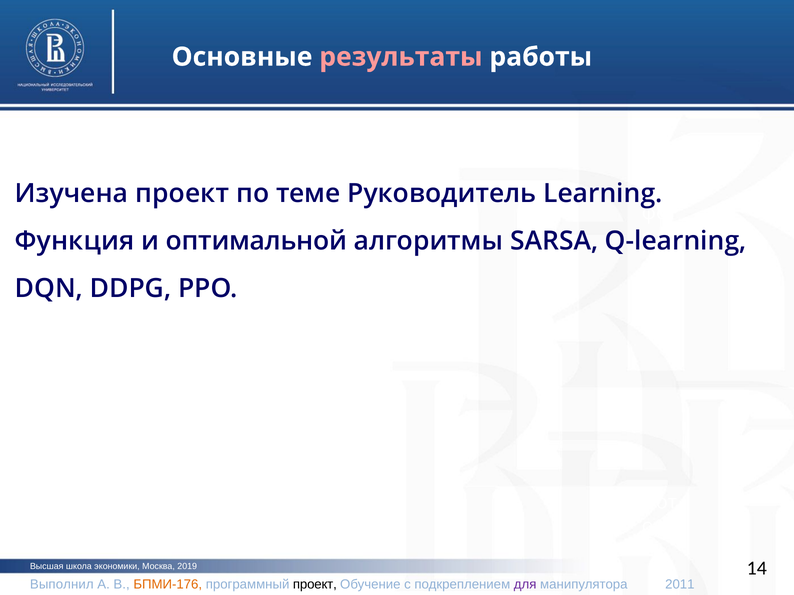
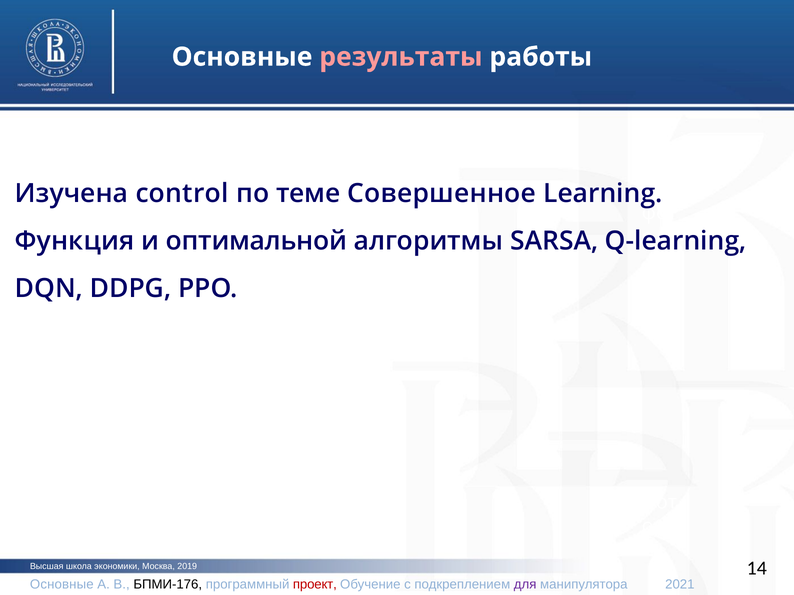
Изучена проект: проект -> control (182, 194)
Руководитель: Руководитель -> Совершенное (442, 194)
Выполнил: Выполнил -> Основные (62, 585)
БПМИ-176 colour: orange -> black (168, 585)
проект colour: black -> red (315, 585)
2011: 2011 -> 2021 (680, 585)
